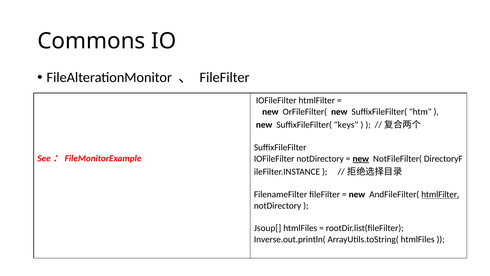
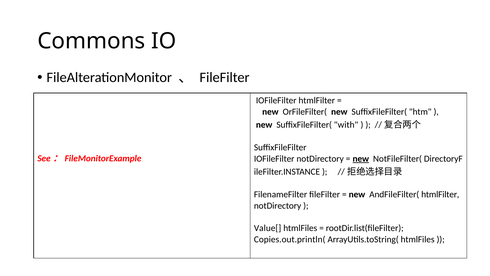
keys: keys -> with (346, 125)
htmlFilter underline: present -> none (440, 194)
Jsoup[: Jsoup[ -> Value[ (268, 228)
Inverse.out.println(: Inverse.out.println( -> Copies.out.println( (290, 239)
